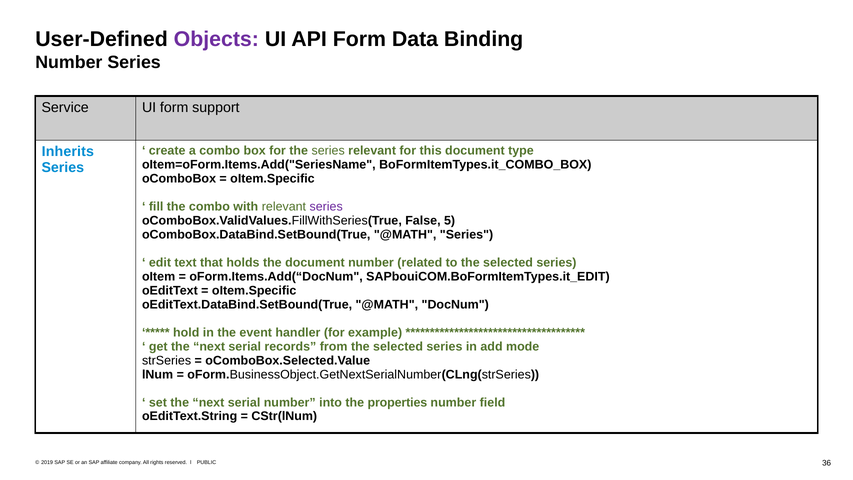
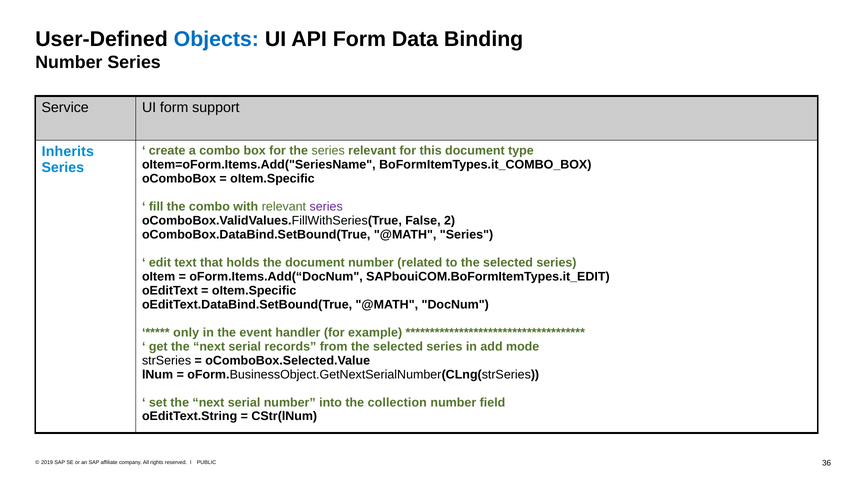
Objects colour: purple -> blue (216, 39)
5: 5 -> 2 (450, 220)
hold: hold -> only (186, 332)
properties: properties -> collection (397, 402)
